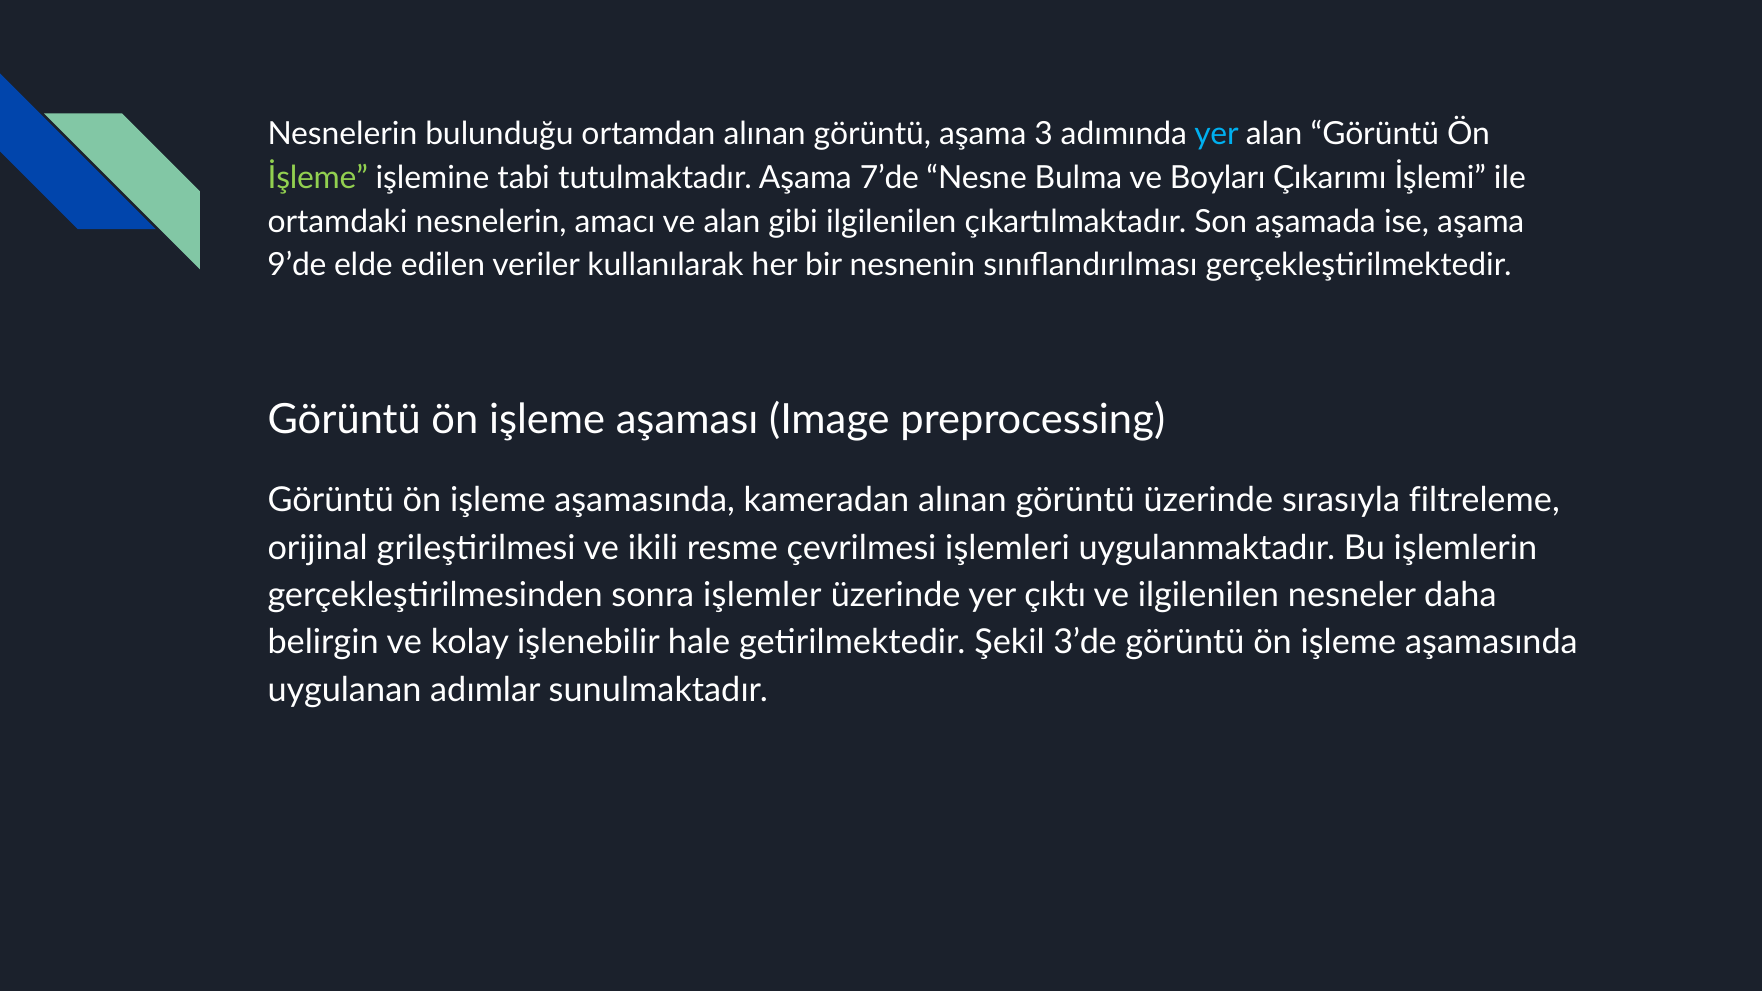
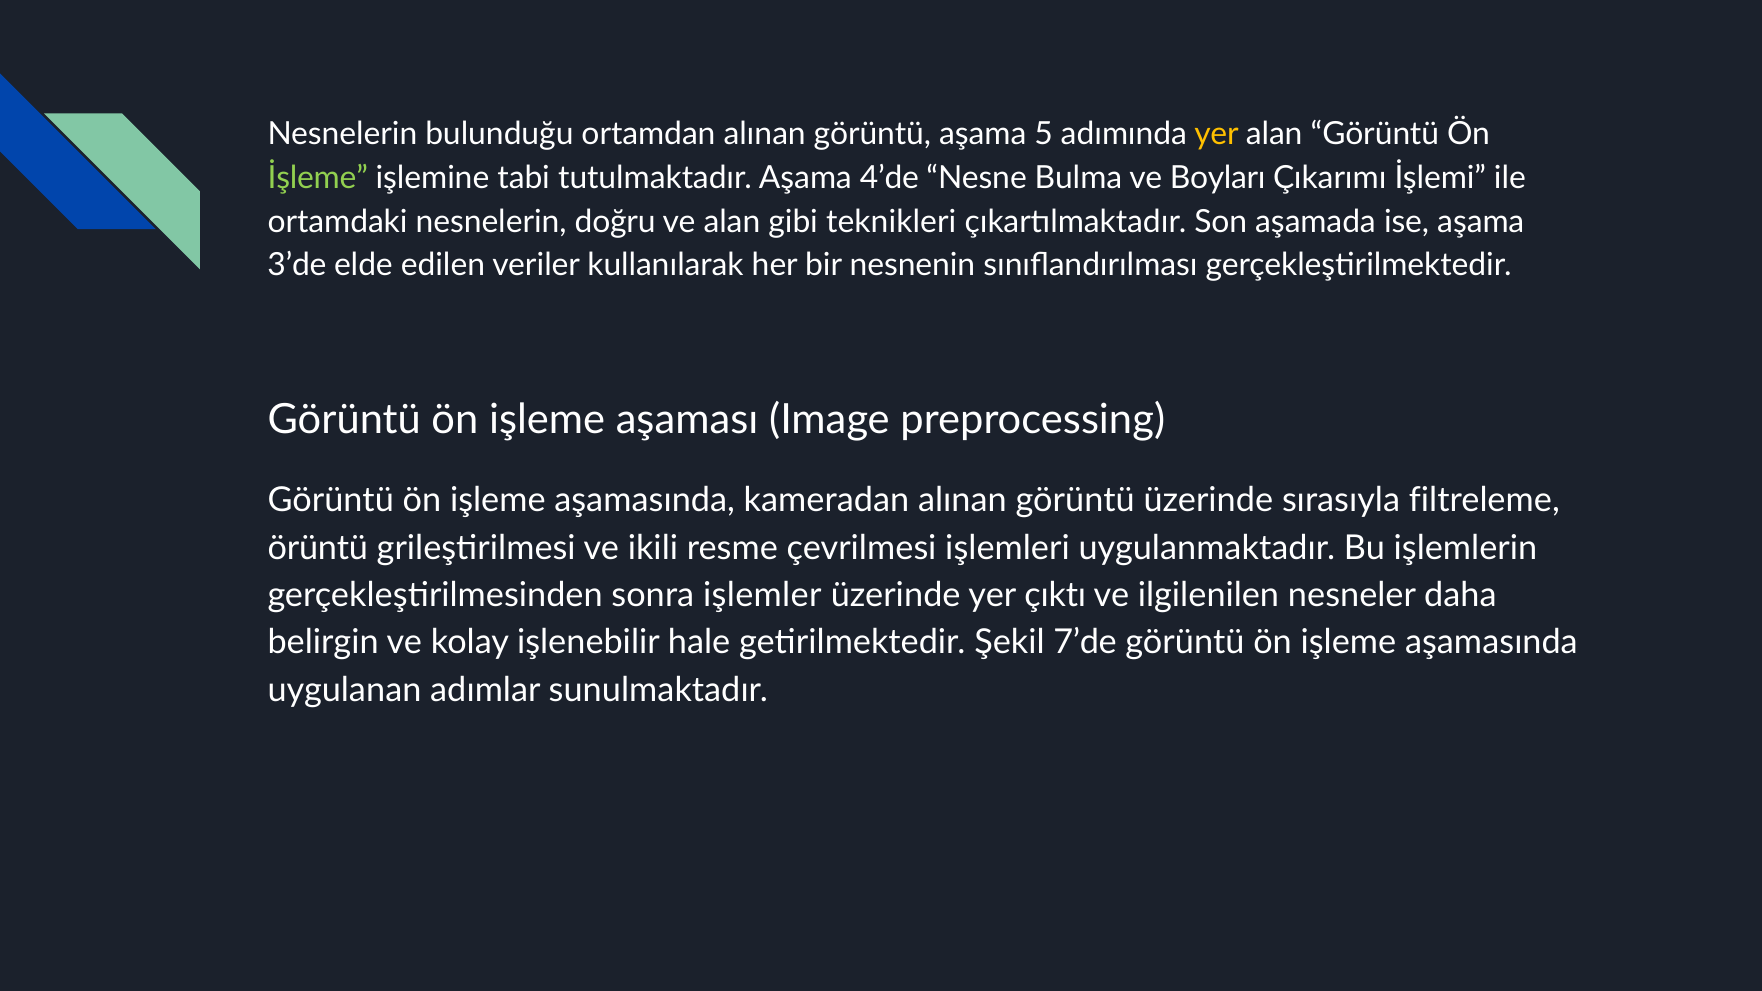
3: 3 -> 5 (1043, 134)
yer colour: light blue -> yellow (1216, 134)
7’de: 7’de -> 4’de (889, 178)
amacı: amacı -> doğru (615, 222)
gibi ilgilenilen: ilgilenilen -> teknikleri (891, 222)
9’de: 9’de -> 3’de (297, 265)
orijinal: orijinal -> örüntü (318, 548)
3’de: 3’de -> 7’de (1085, 643)
